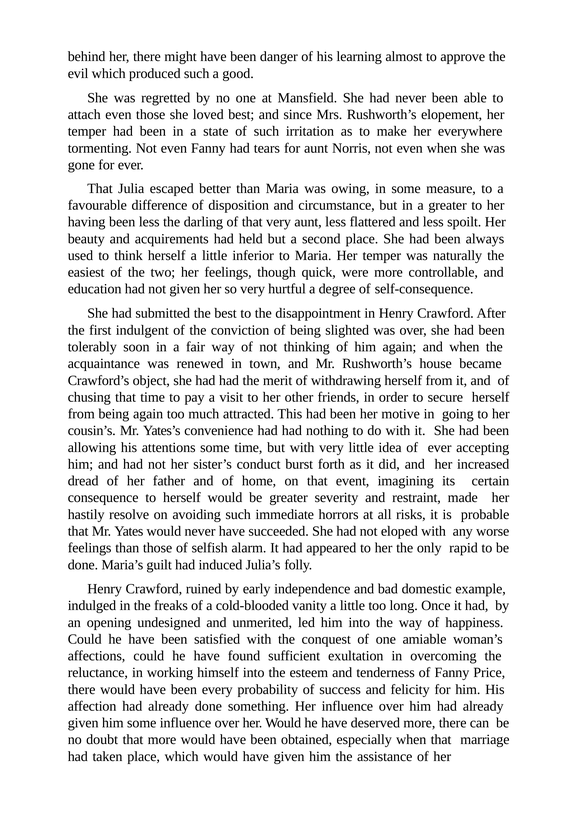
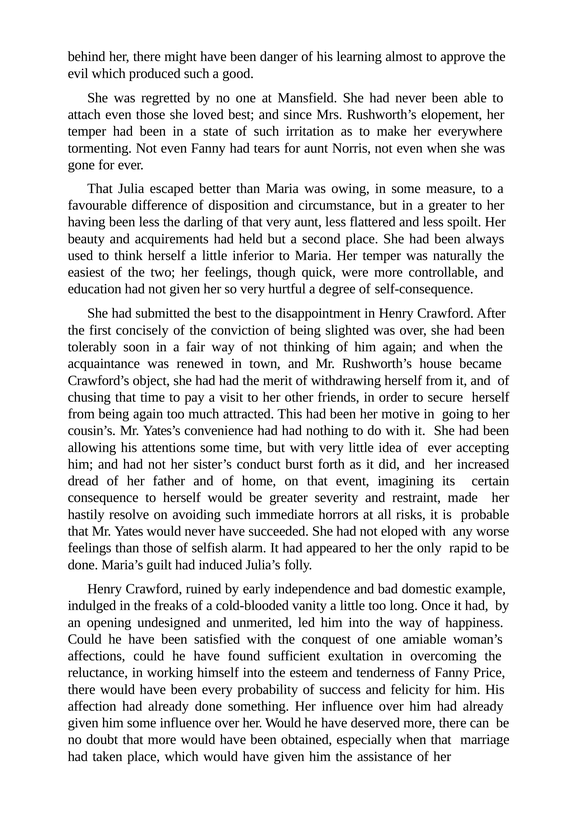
indulgent: indulgent -> concisely (142, 330)
